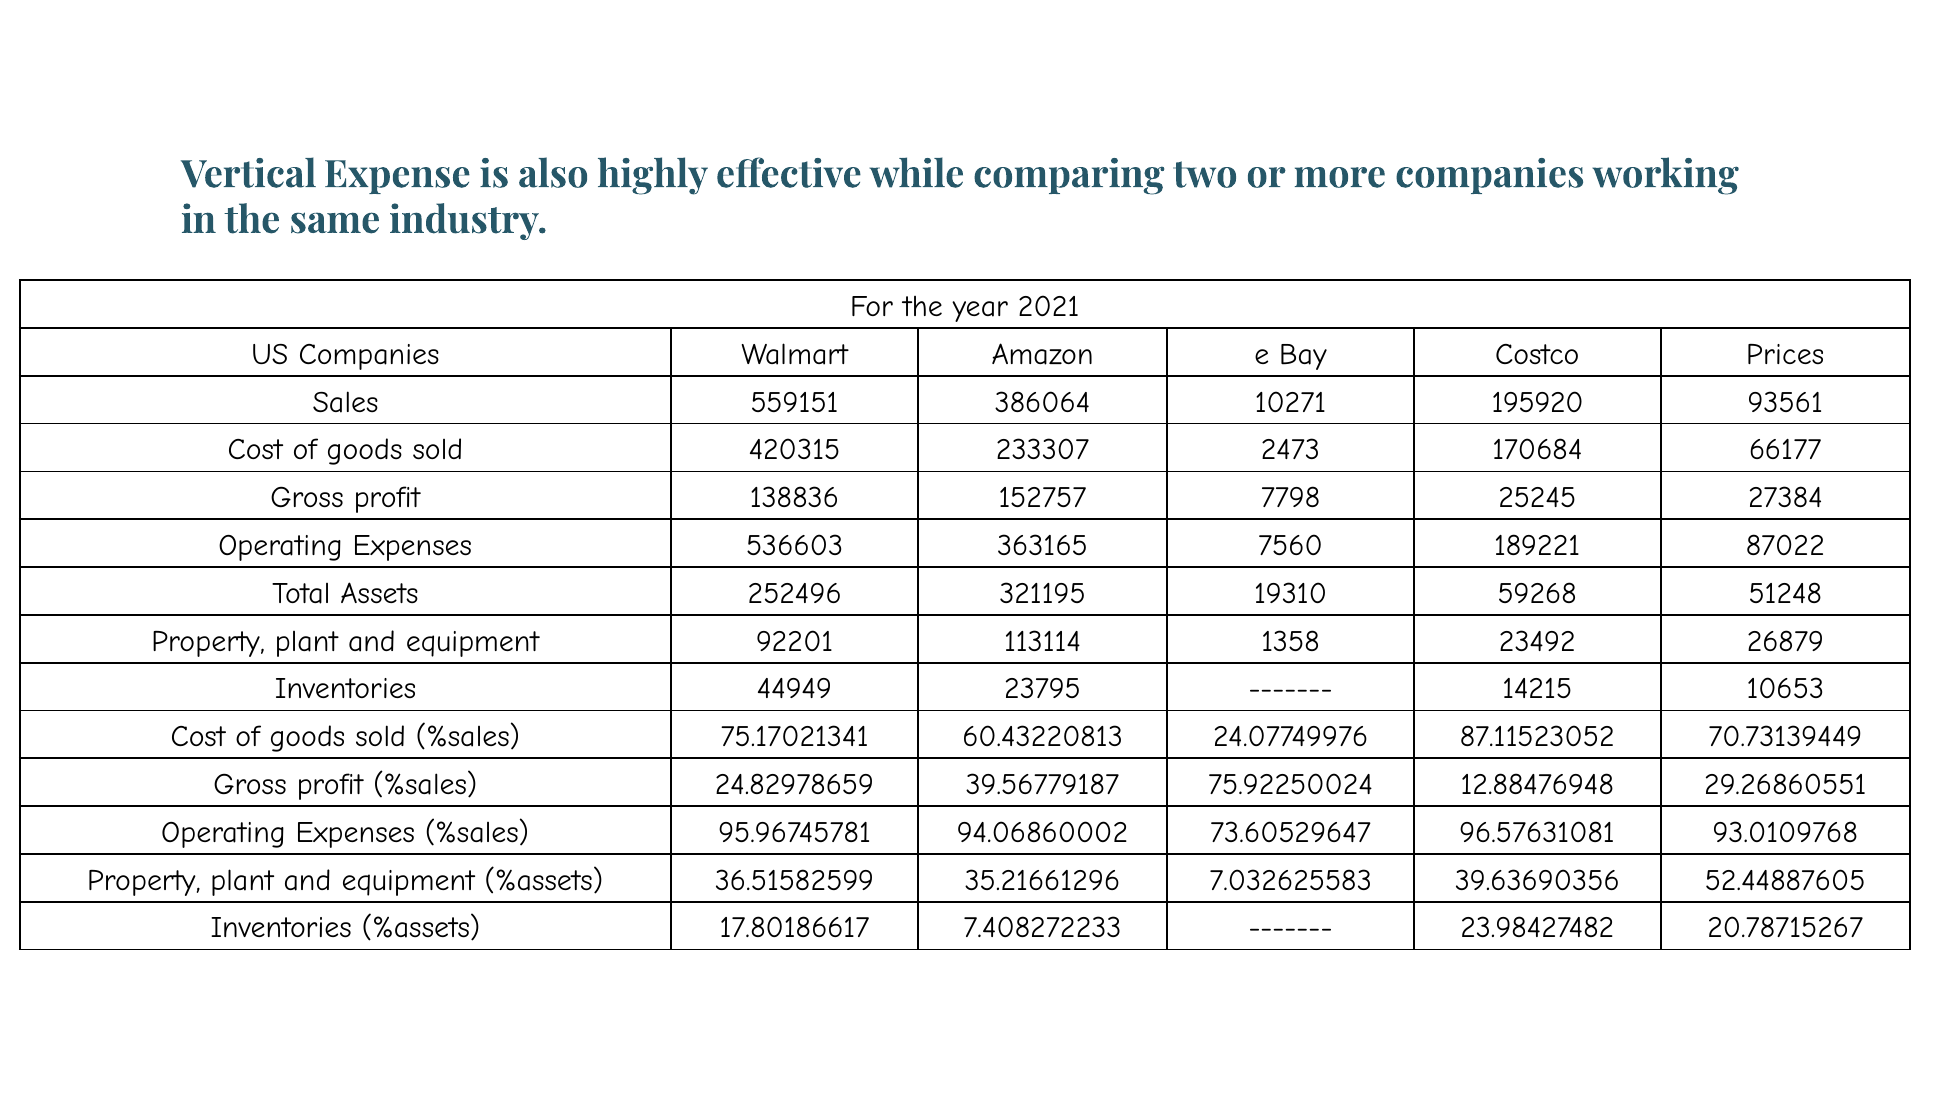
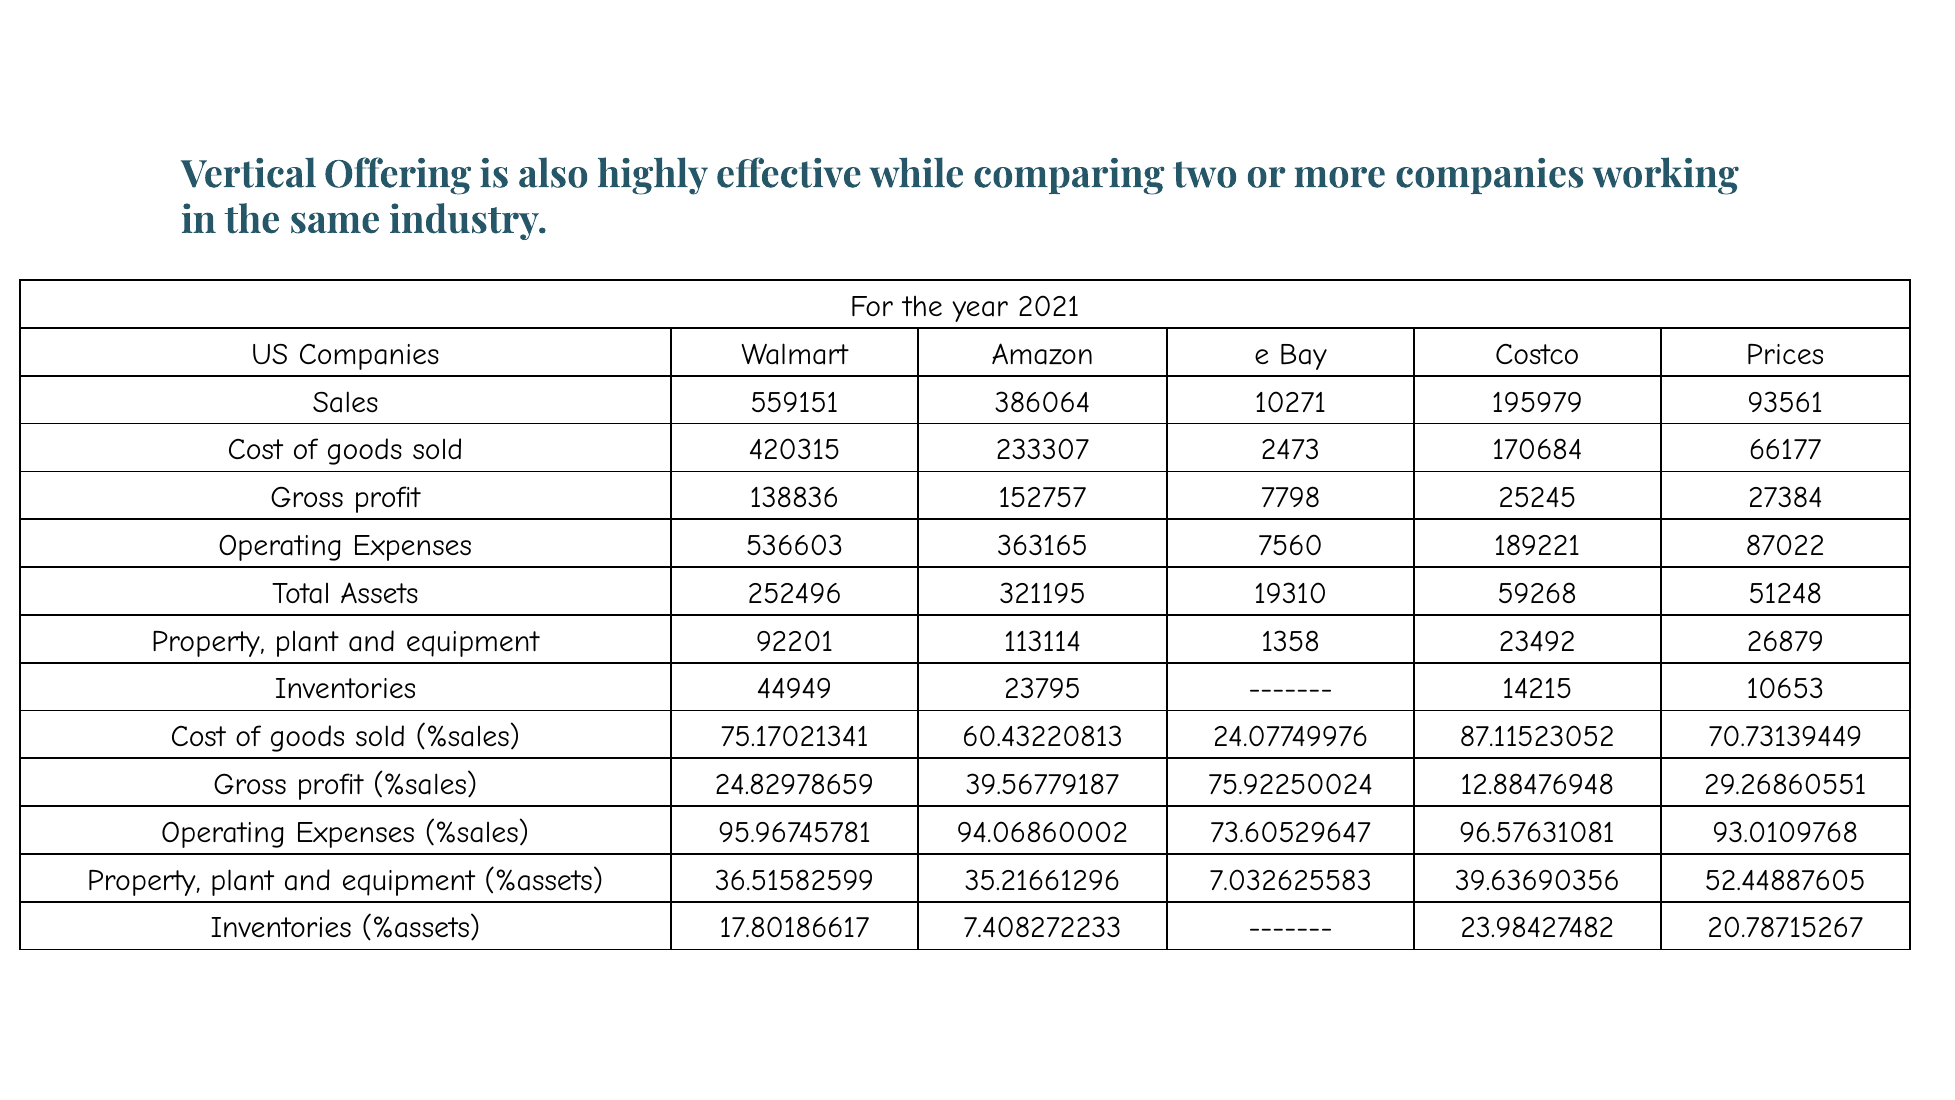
Expense: Expense -> Offering (398, 175)
195920: 195920 -> 195979 (1537, 402)
